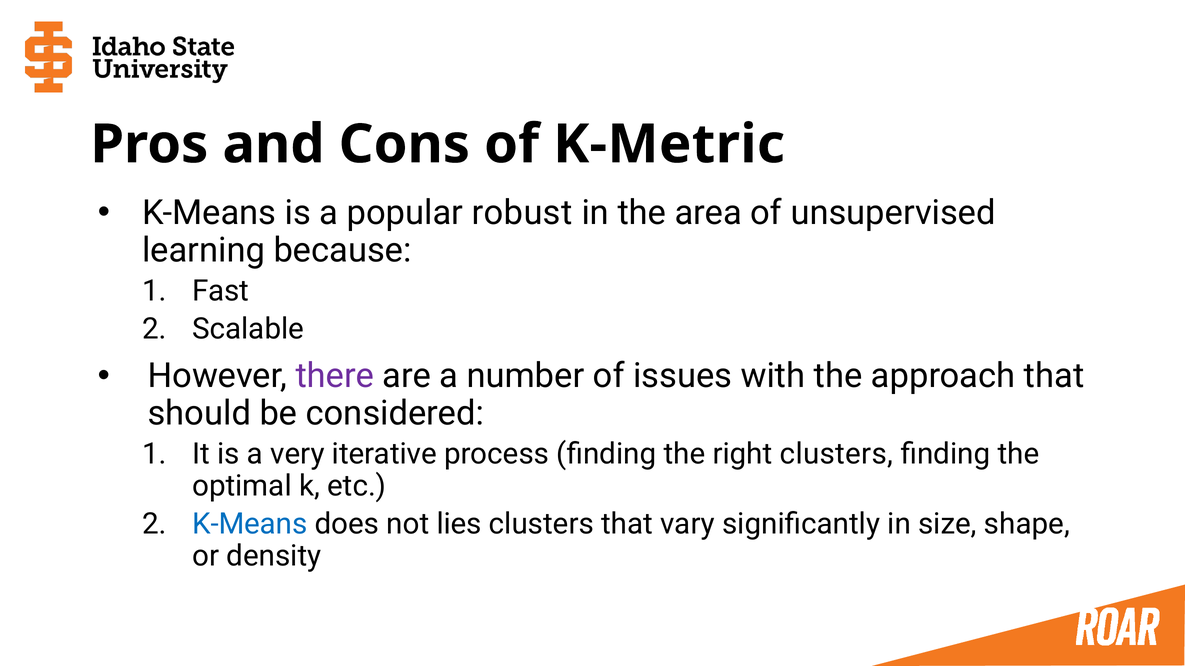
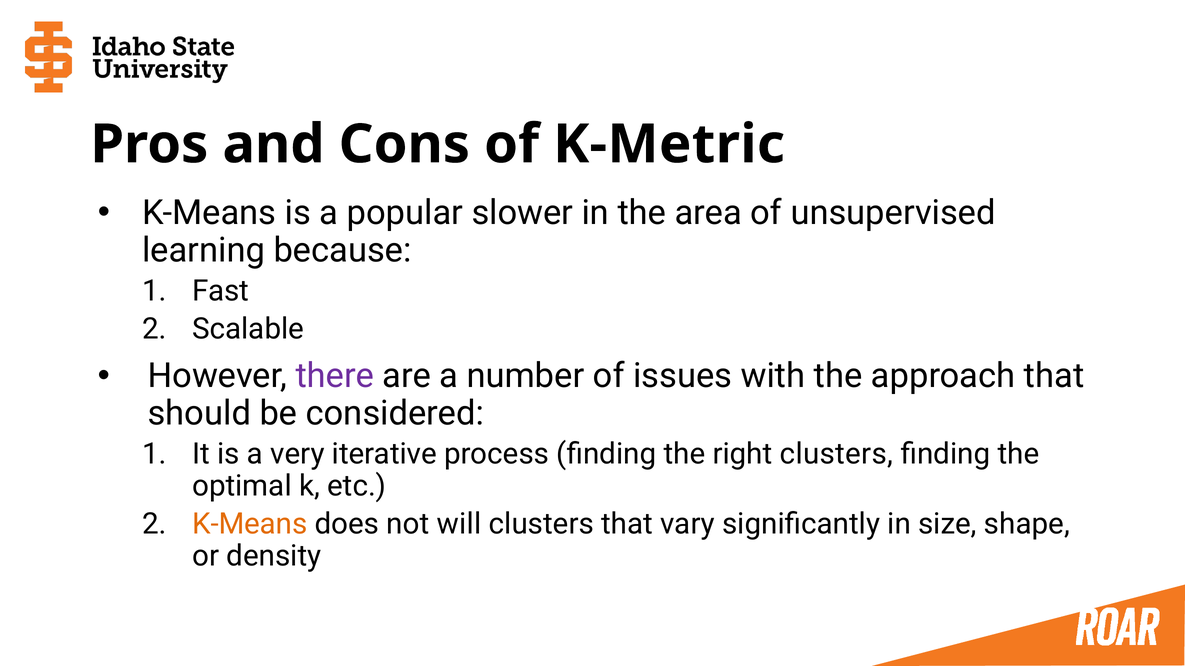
robust: robust -> slower (522, 213)
K-Means colour: blue -> orange (250, 525)
lies: lies -> will (459, 525)
